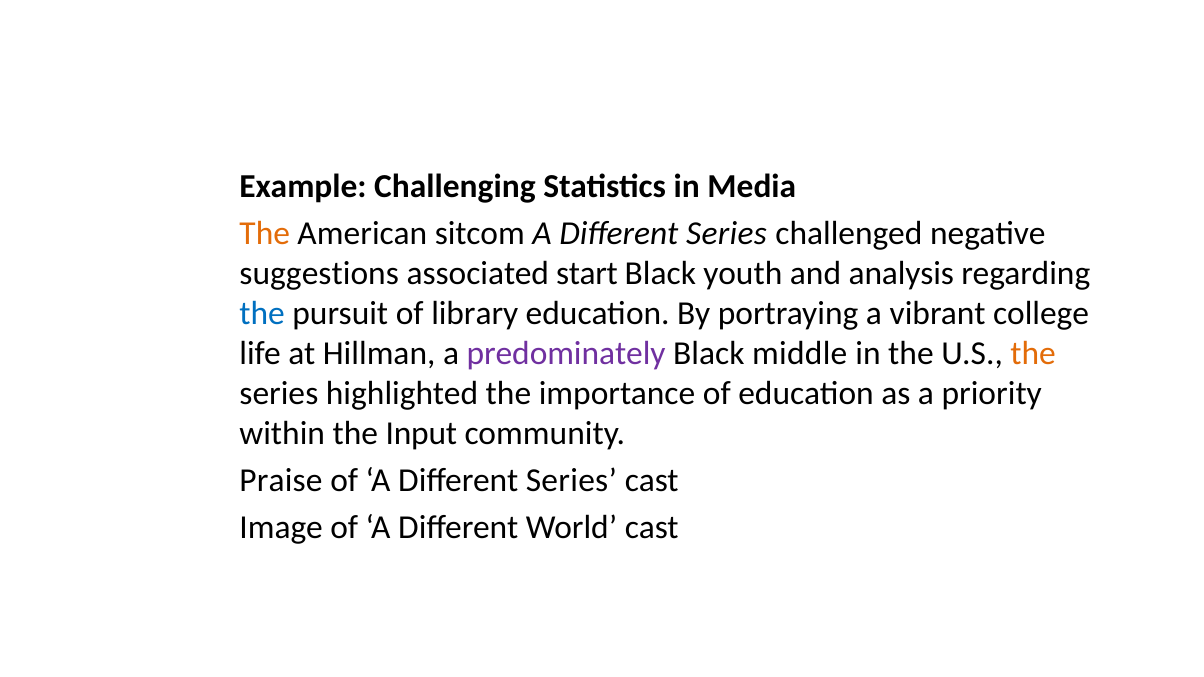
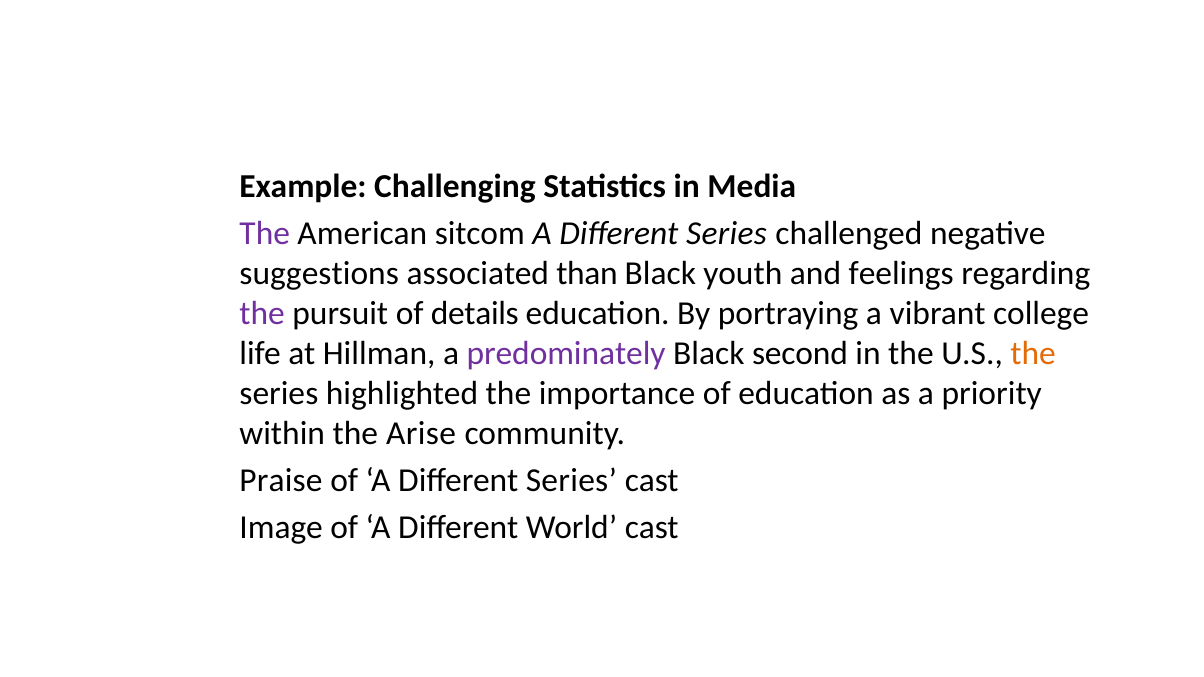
The colour: orange -> purple (265, 233)
start: start -> than (587, 273)
analysis: analysis -> feelings (901, 273)
the colour: blue -> purple (262, 314)
library: library -> details (475, 314)
middle: middle -> second (800, 354)
Input: Input -> Arise (421, 434)
